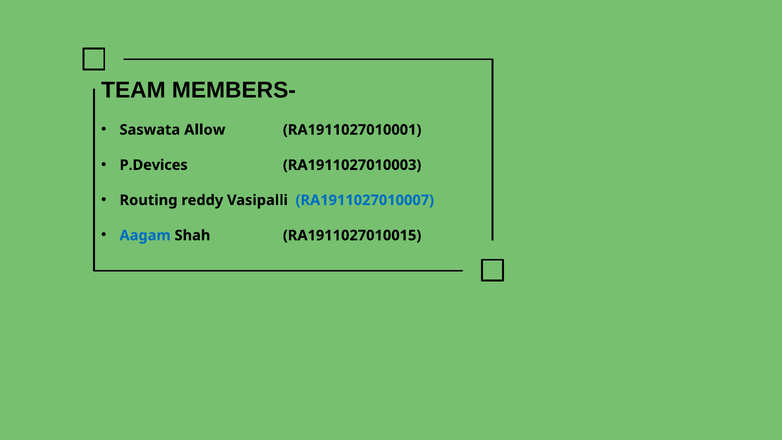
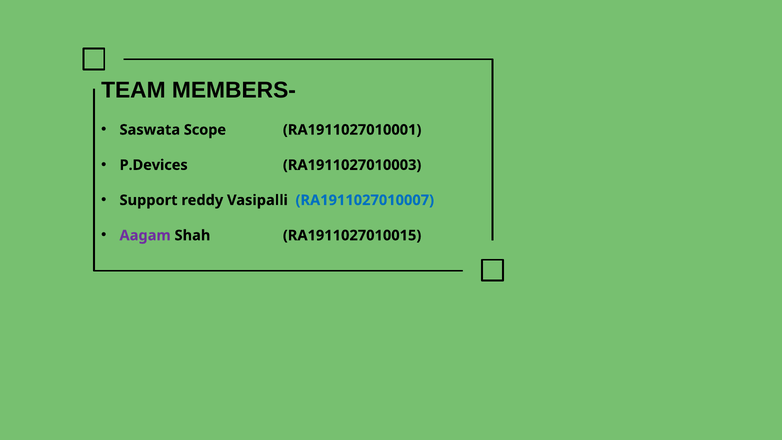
Allow: Allow -> Scope (205, 130)
Routing: Routing -> Support (149, 200)
Aagam colour: blue -> purple (145, 235)
